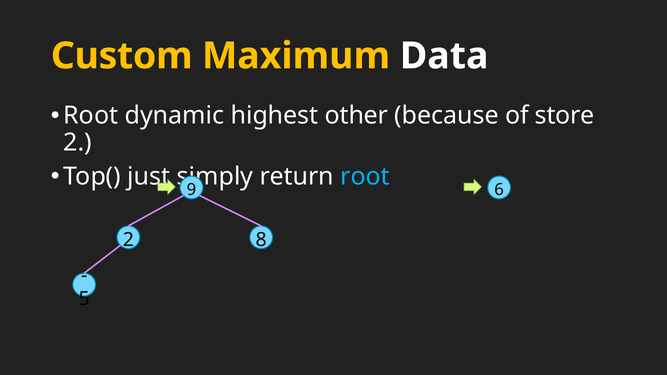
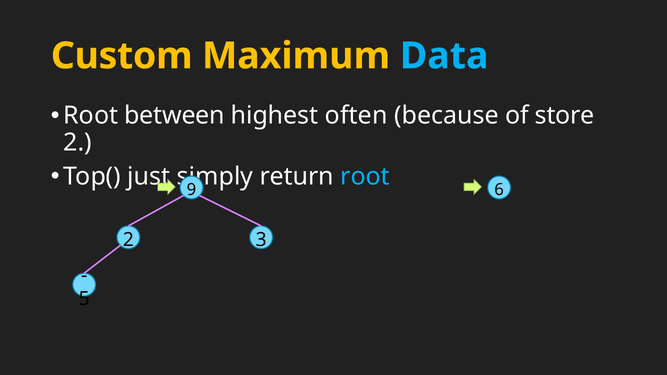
Data colour: white -> light blue (444, 56)
dynamic: dynamic -> between (175, 116)
other: other -> often (356, 116)
8: 8 -> 3 (261, 240)
